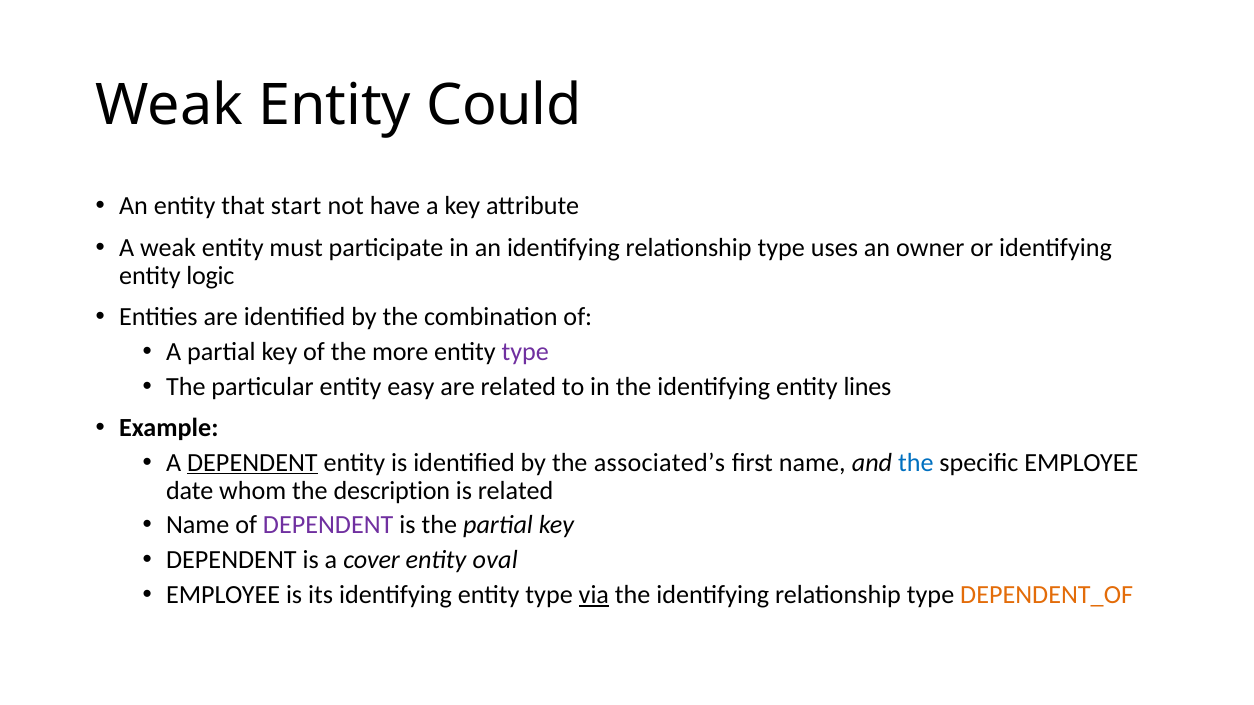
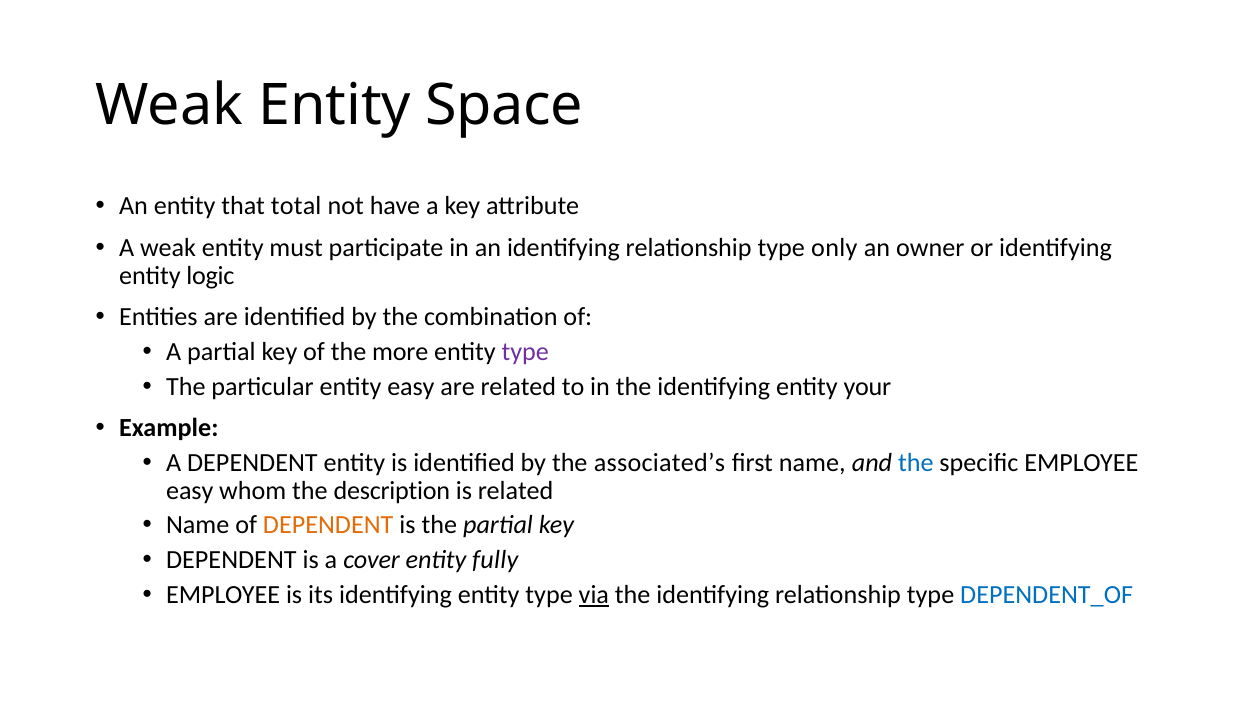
Could: Could -> Space (504, 105)
start: start -> total (296, 206)
uses: uses -> only (834, 248)
lines: lines -> your (867, 387)
DEPENDENT underline: present -> none (252, 463)
date: date -> easy (190, 491)
DEPENDENT colour: purple -> orange (328, 526)
oval: oval -> fully (495, 560)
DEPENDENT_OF colour: orange -> blue (1047, 595)
